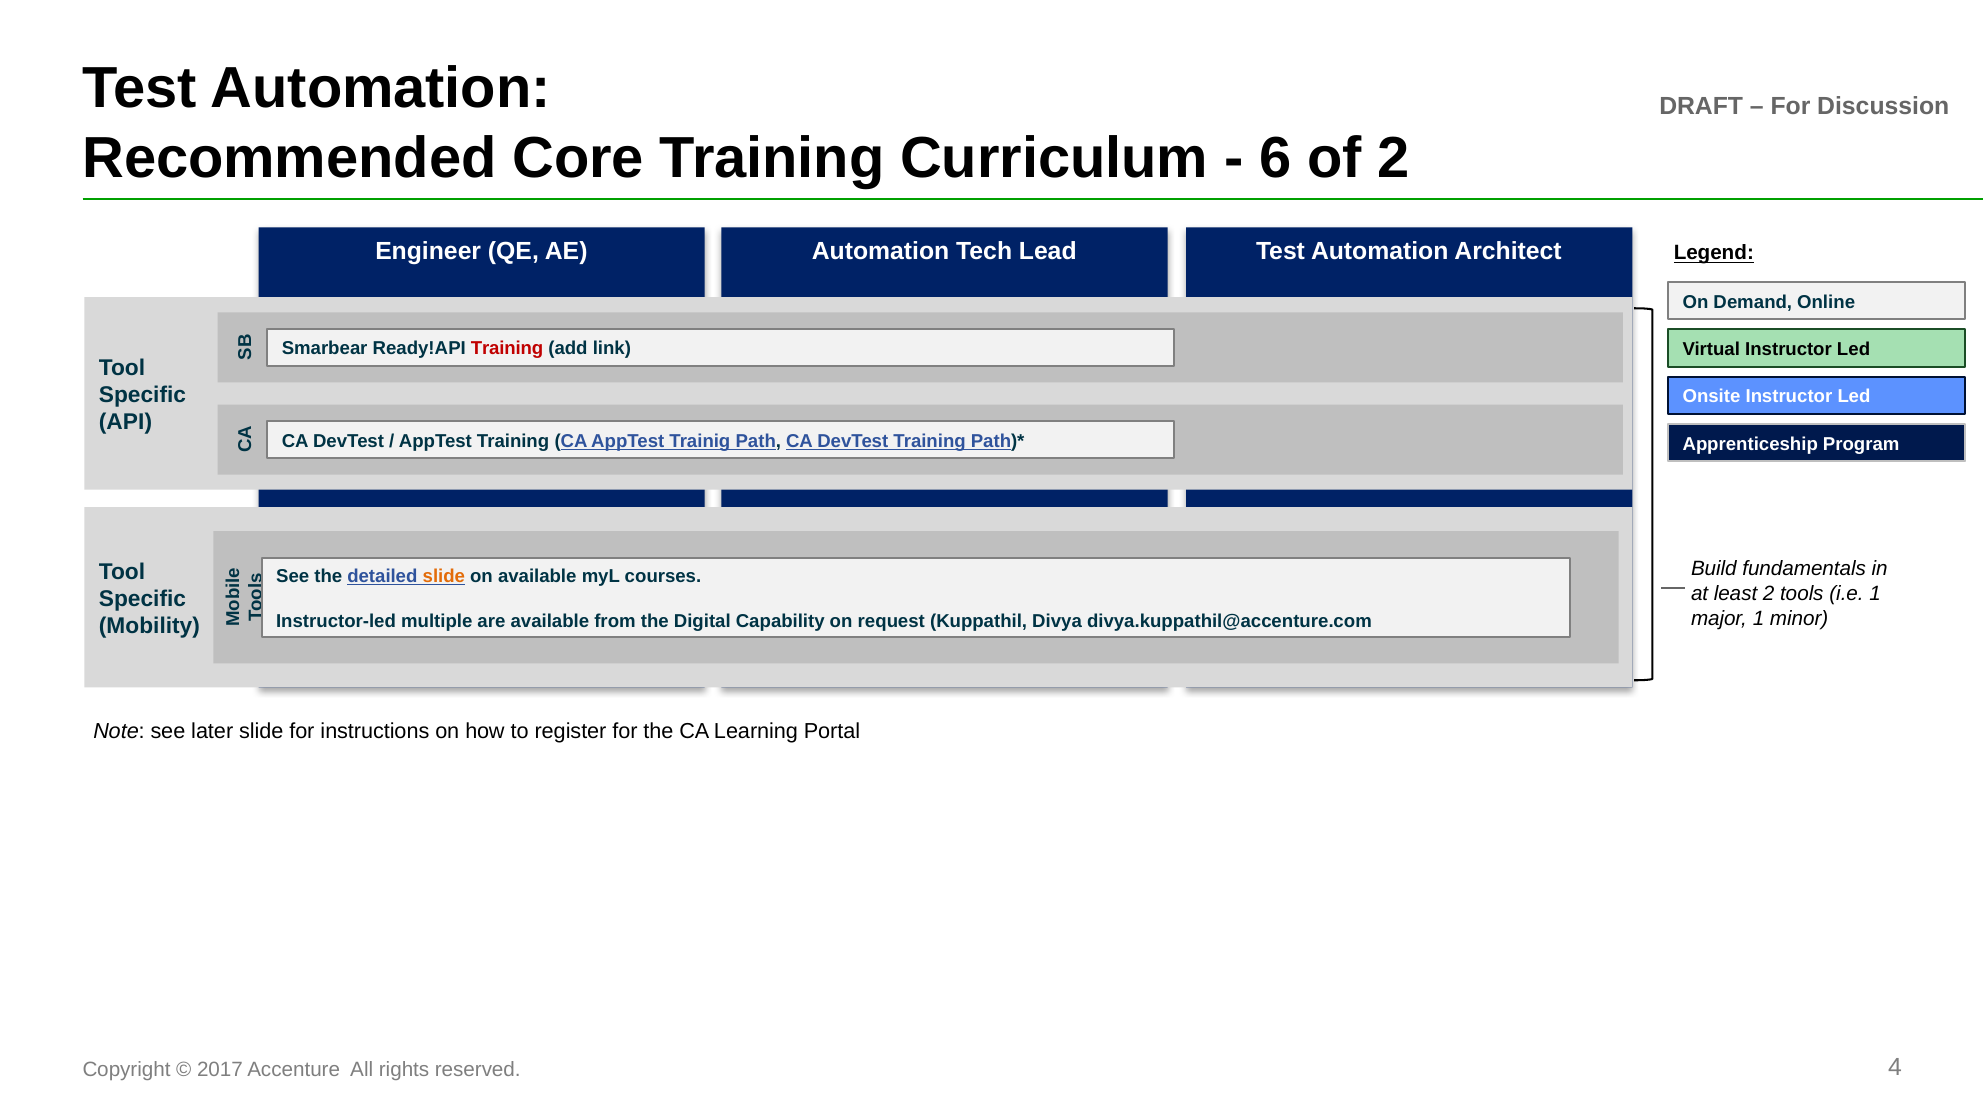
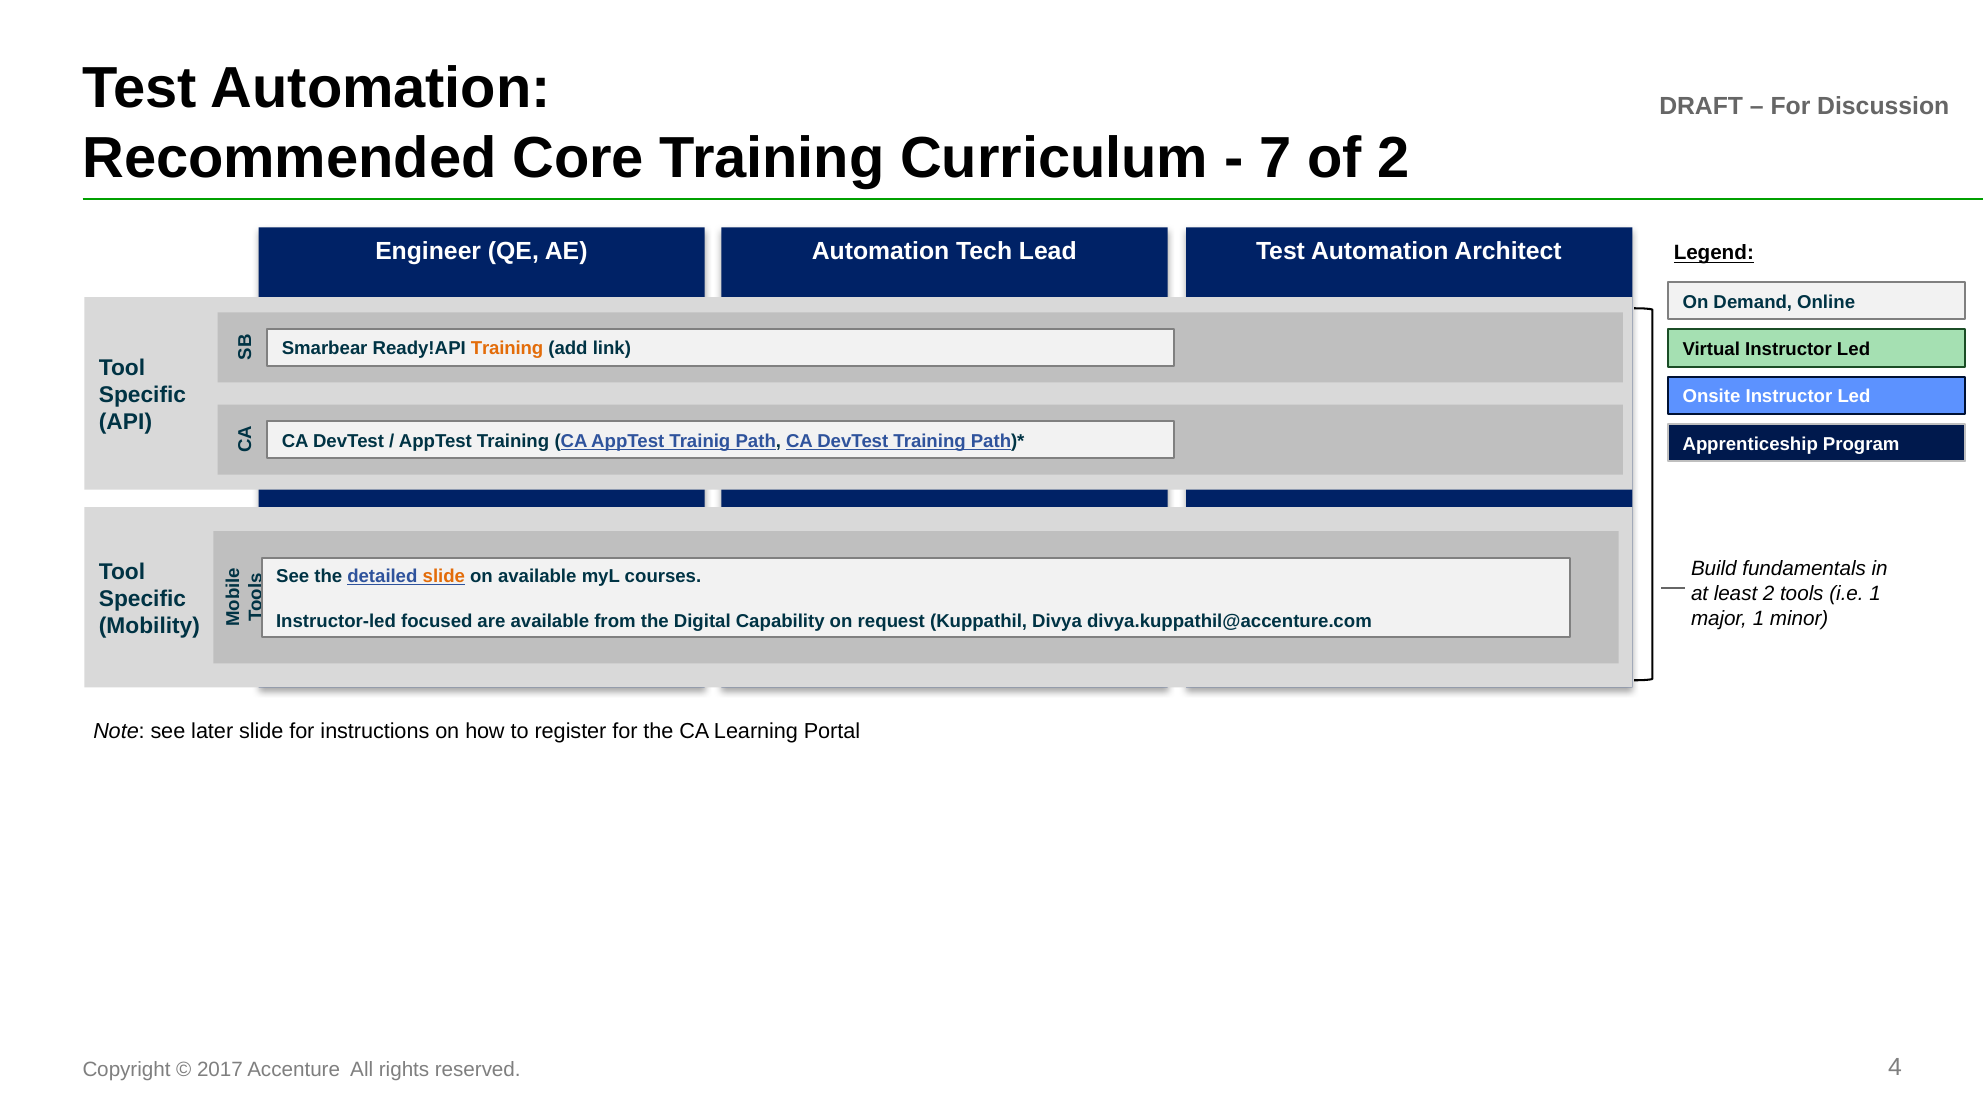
6: 6 -> 7 (1275, 158)
Training colour: red -> orange (507, 349)
multiple: multiple -> focused (437, 621)
